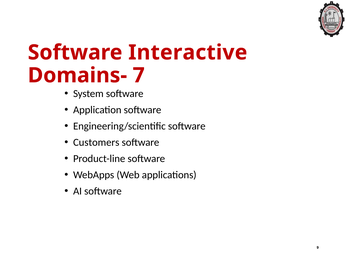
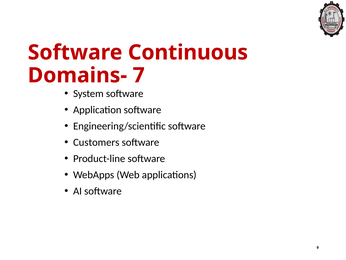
Interactive: Interactive -> Continuous (188, 52)
